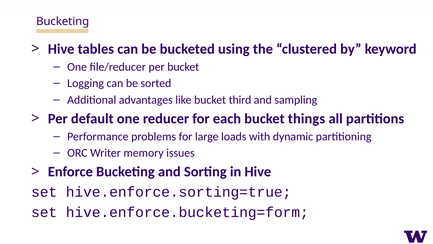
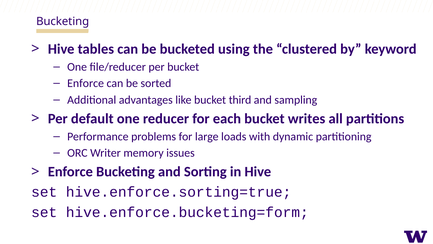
Logging: Logging -> Enforce (86, 83)
things: things -> writes (307, 118)
